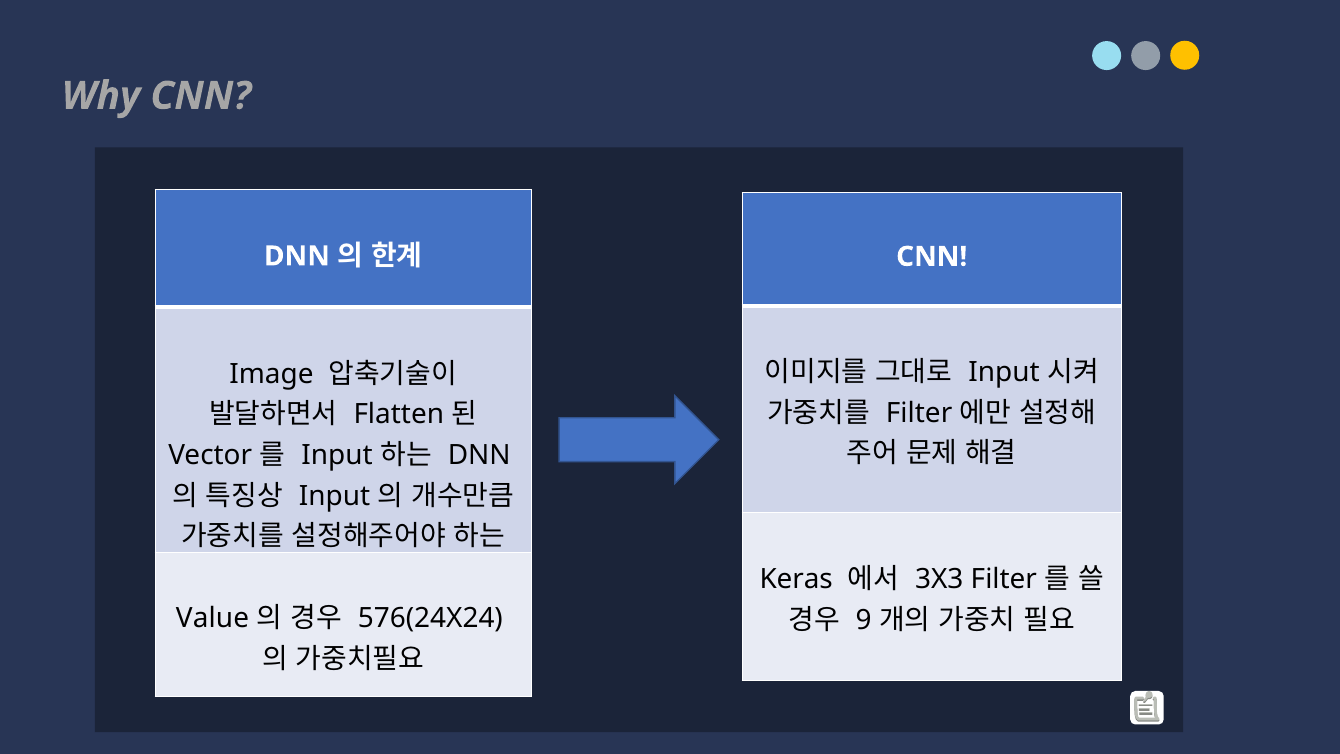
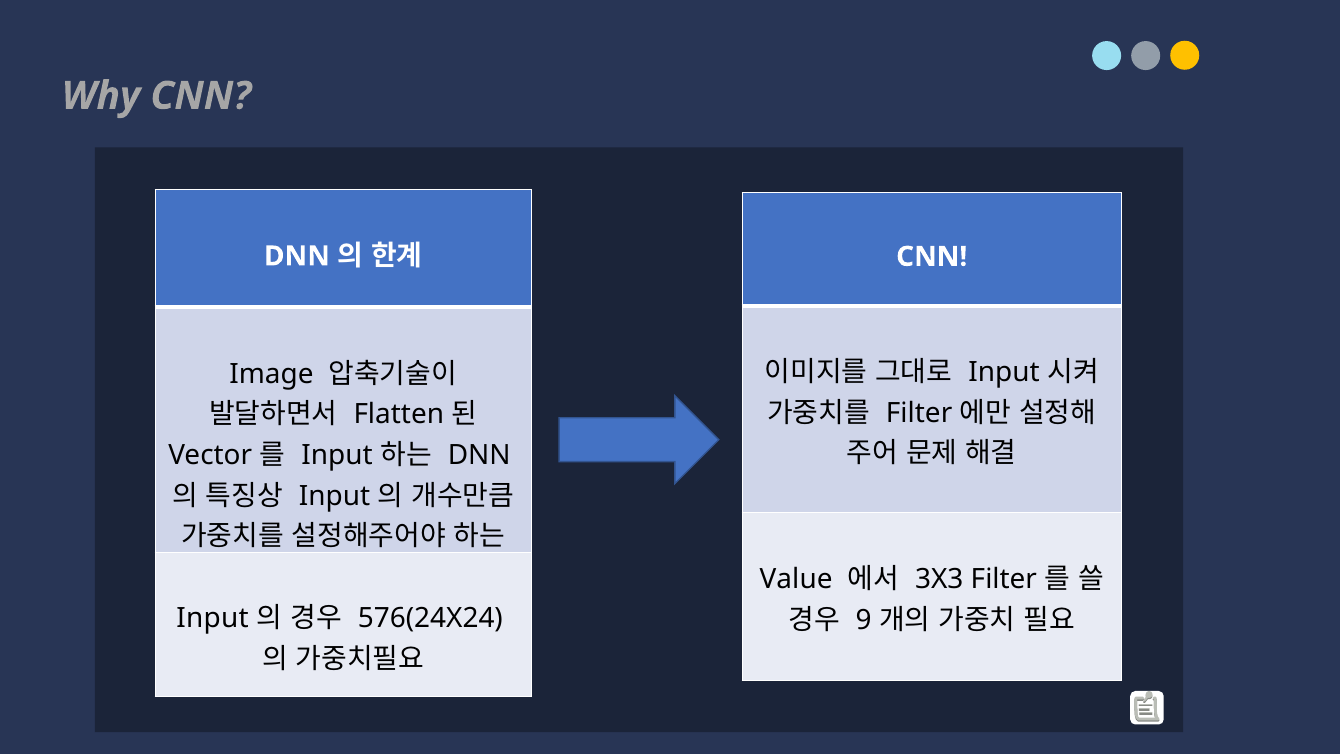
Keras: Keras -> Value (796, 579)
Value: Value -> Input (212, 618)
